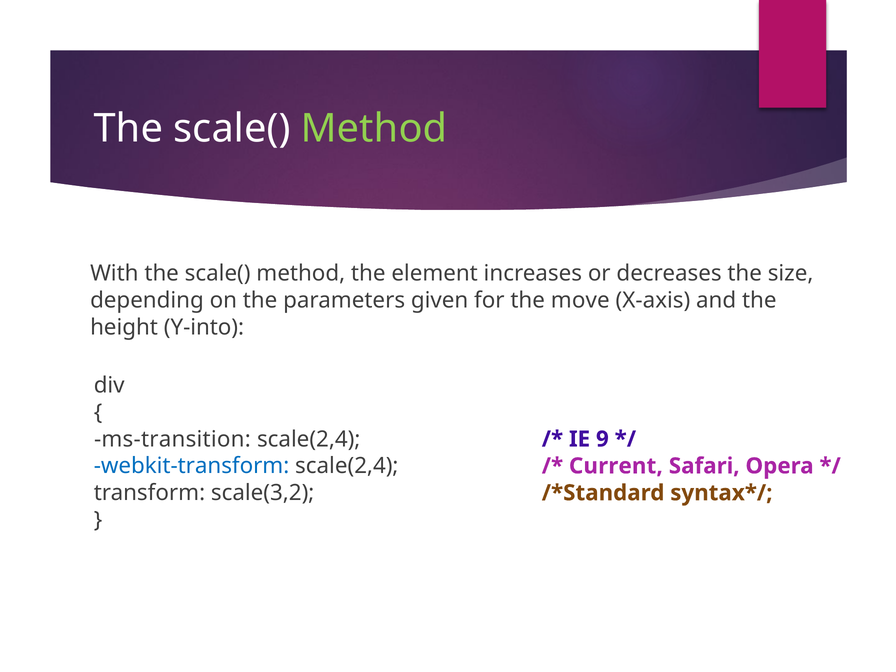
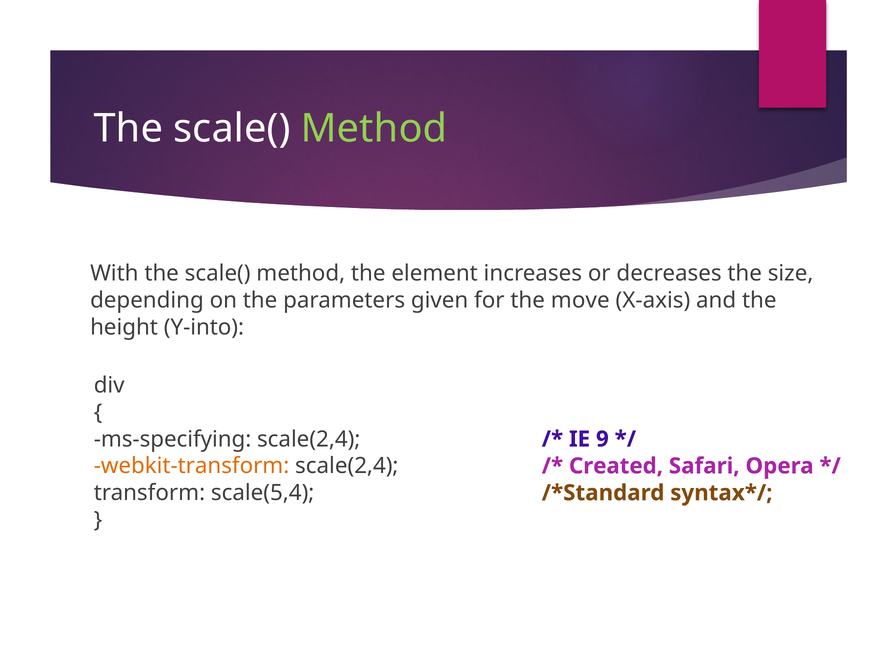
ms-transition: ms-transition -> ms-specifying (173, 439)
webkit-transform colour: blue -> orange (192, 466)
Current: Current -> Created (616, 466)
scale(3,2: scale(3,2 -> scale(5,4 (263, 493)
